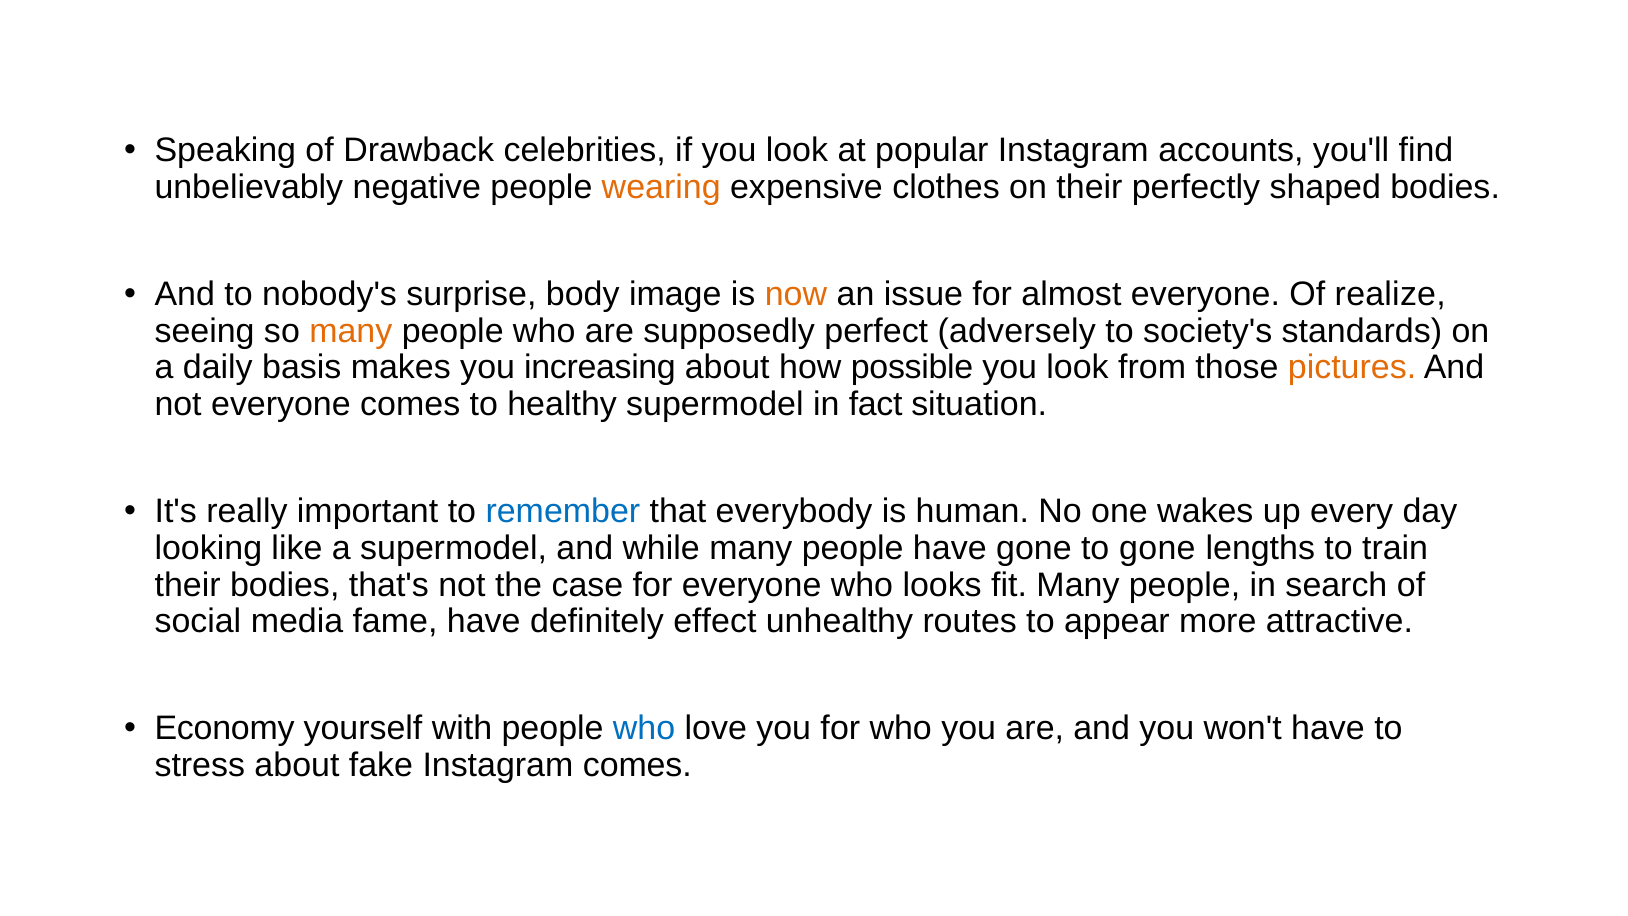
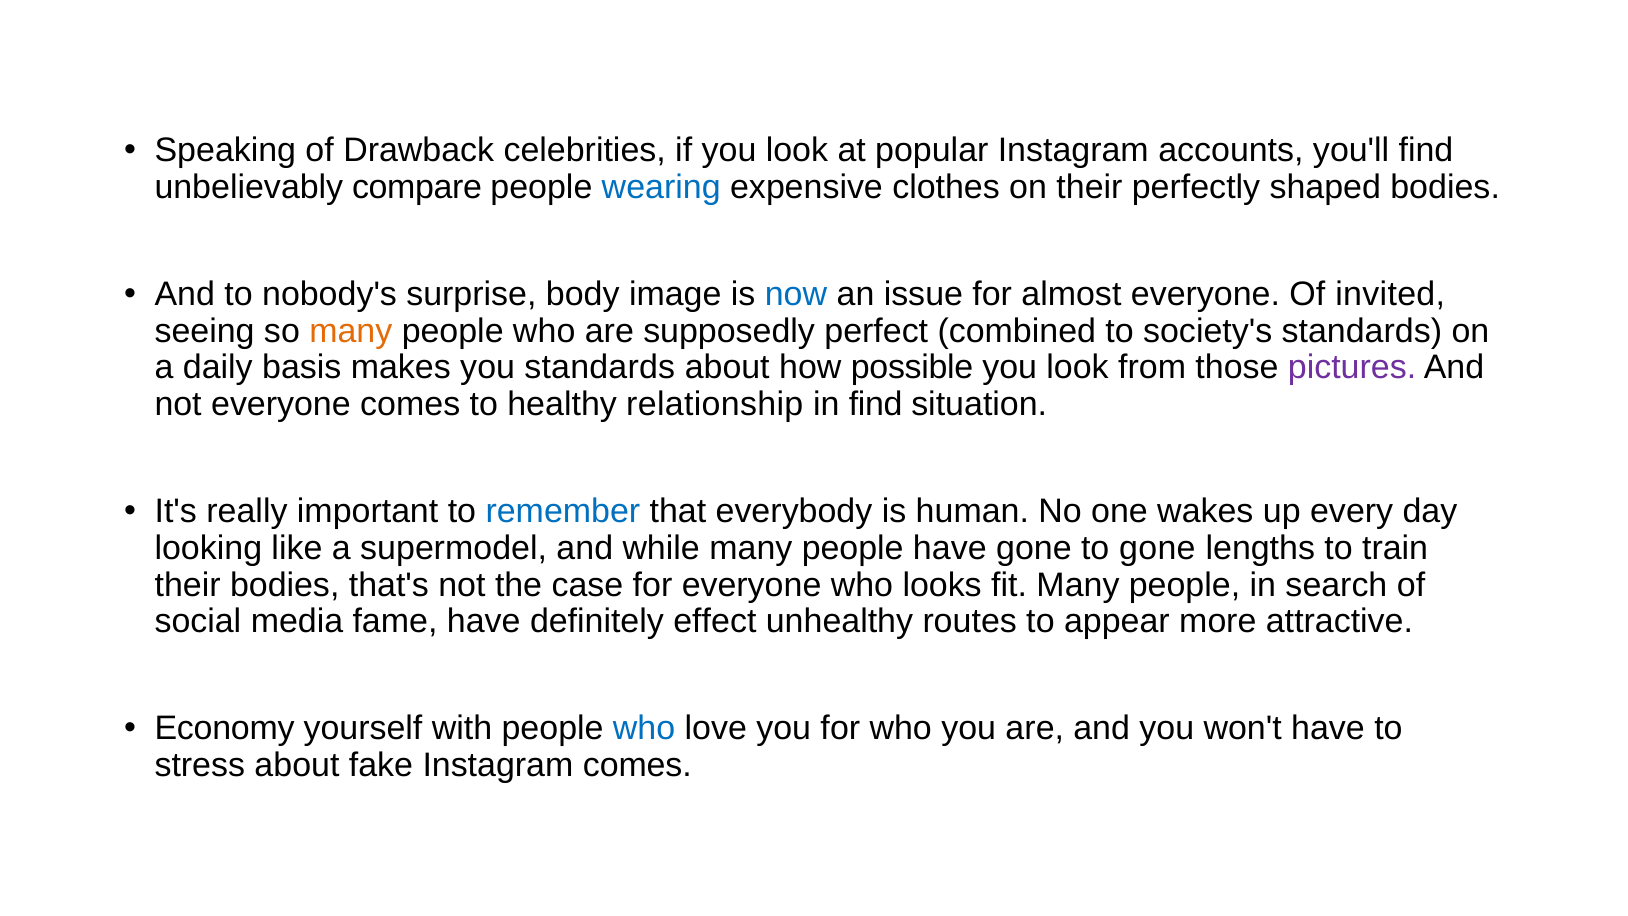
negative: negative -> compare (417, 187)
wearing colour: orange -> blue (661, 187)
now colour: orange -> blue (796, 294)
realize: realize -> invited (1390, 294)
adversely: adversely -> combined (1017, 331)
you increasing: increasing -> standards (600, 368)
pictures colour: orange -> purple (1352, 368)
healthy supermodel: supermodel -> relationship (715, 404)
in fact: fact -> find (876, 404)
